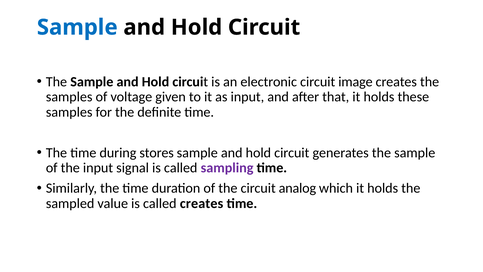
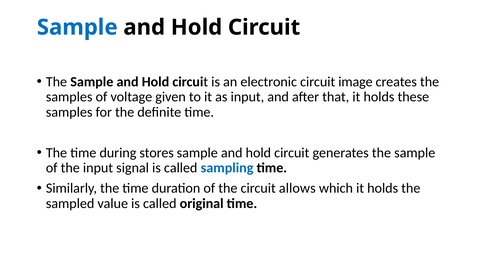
sampling colour: purple -> blue (227, 168)
analog: analog -> allows (297, 188)
called creates: creates -> original (202, 203)
